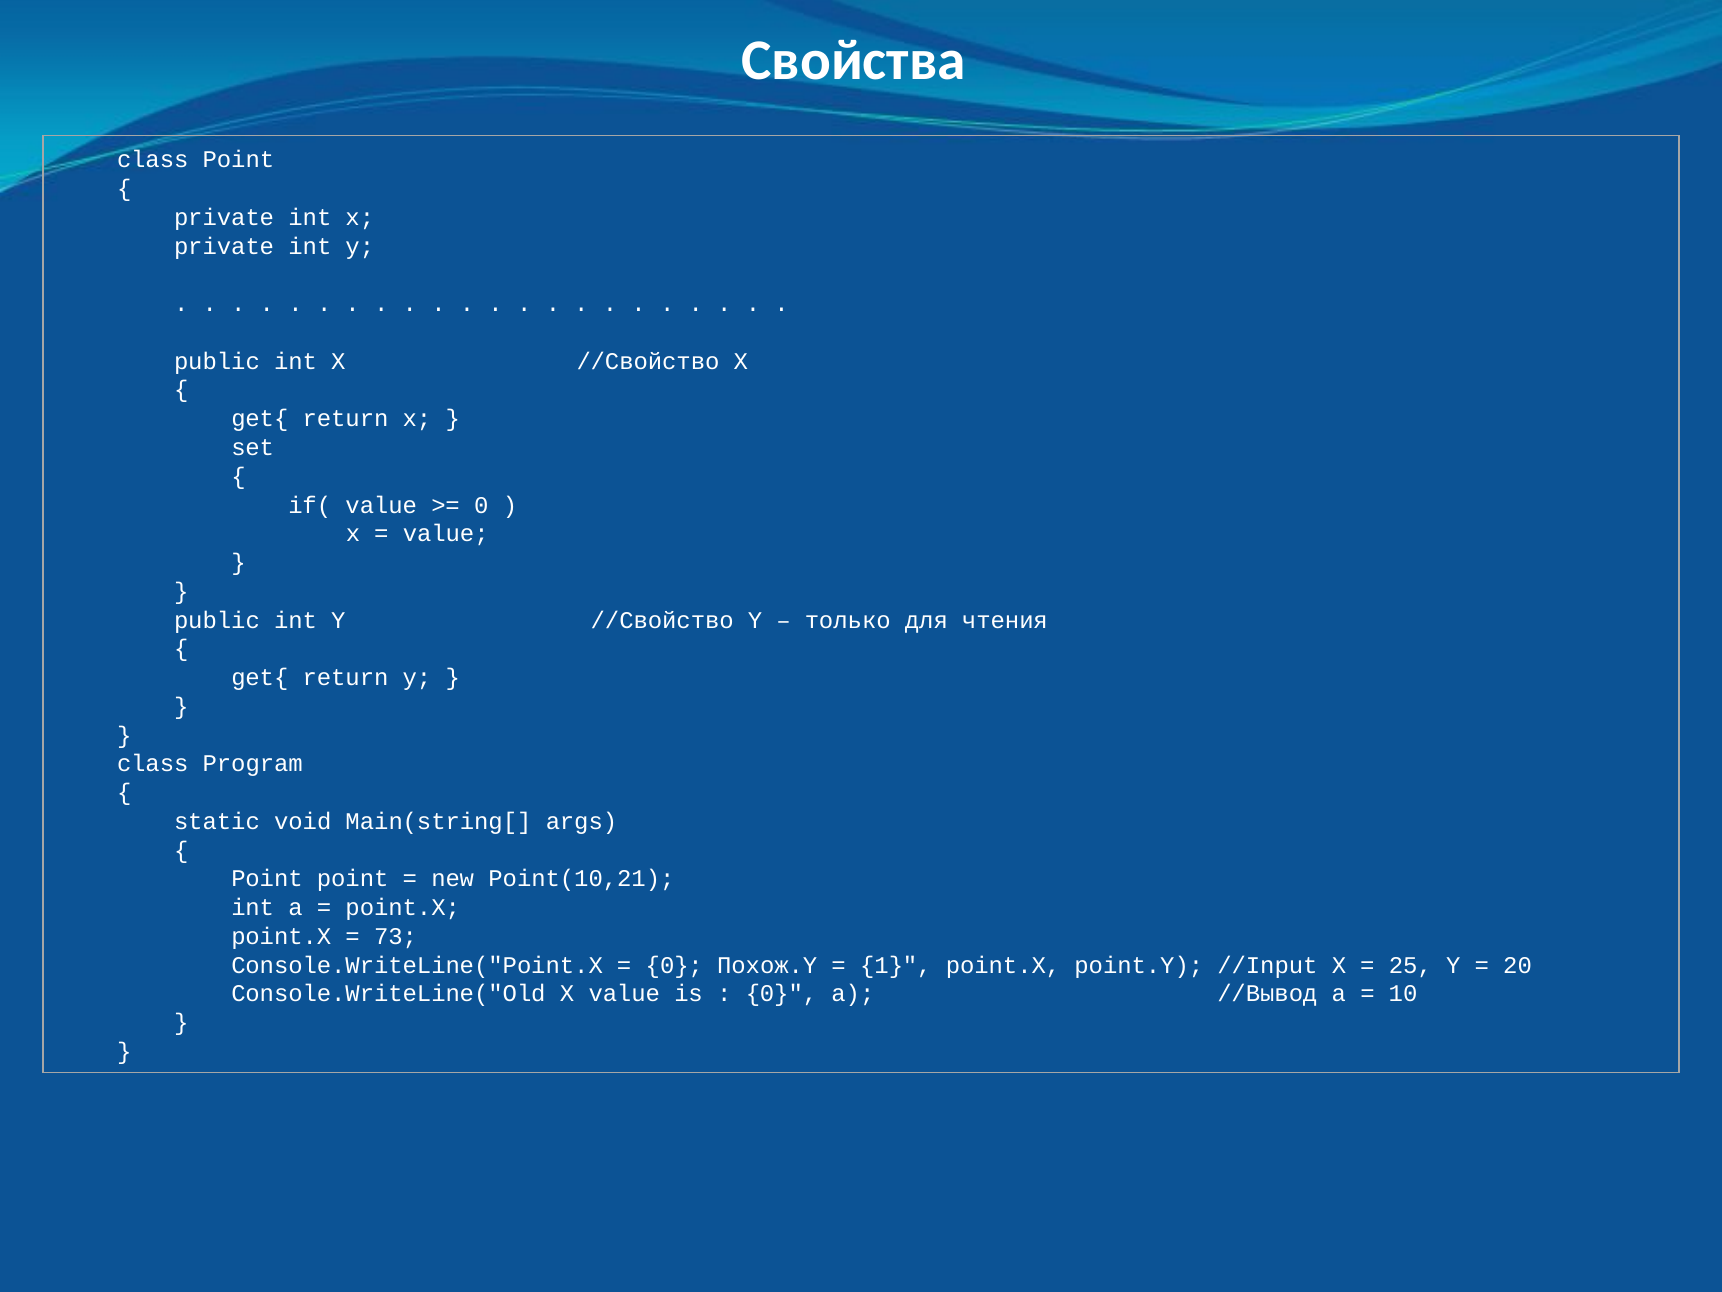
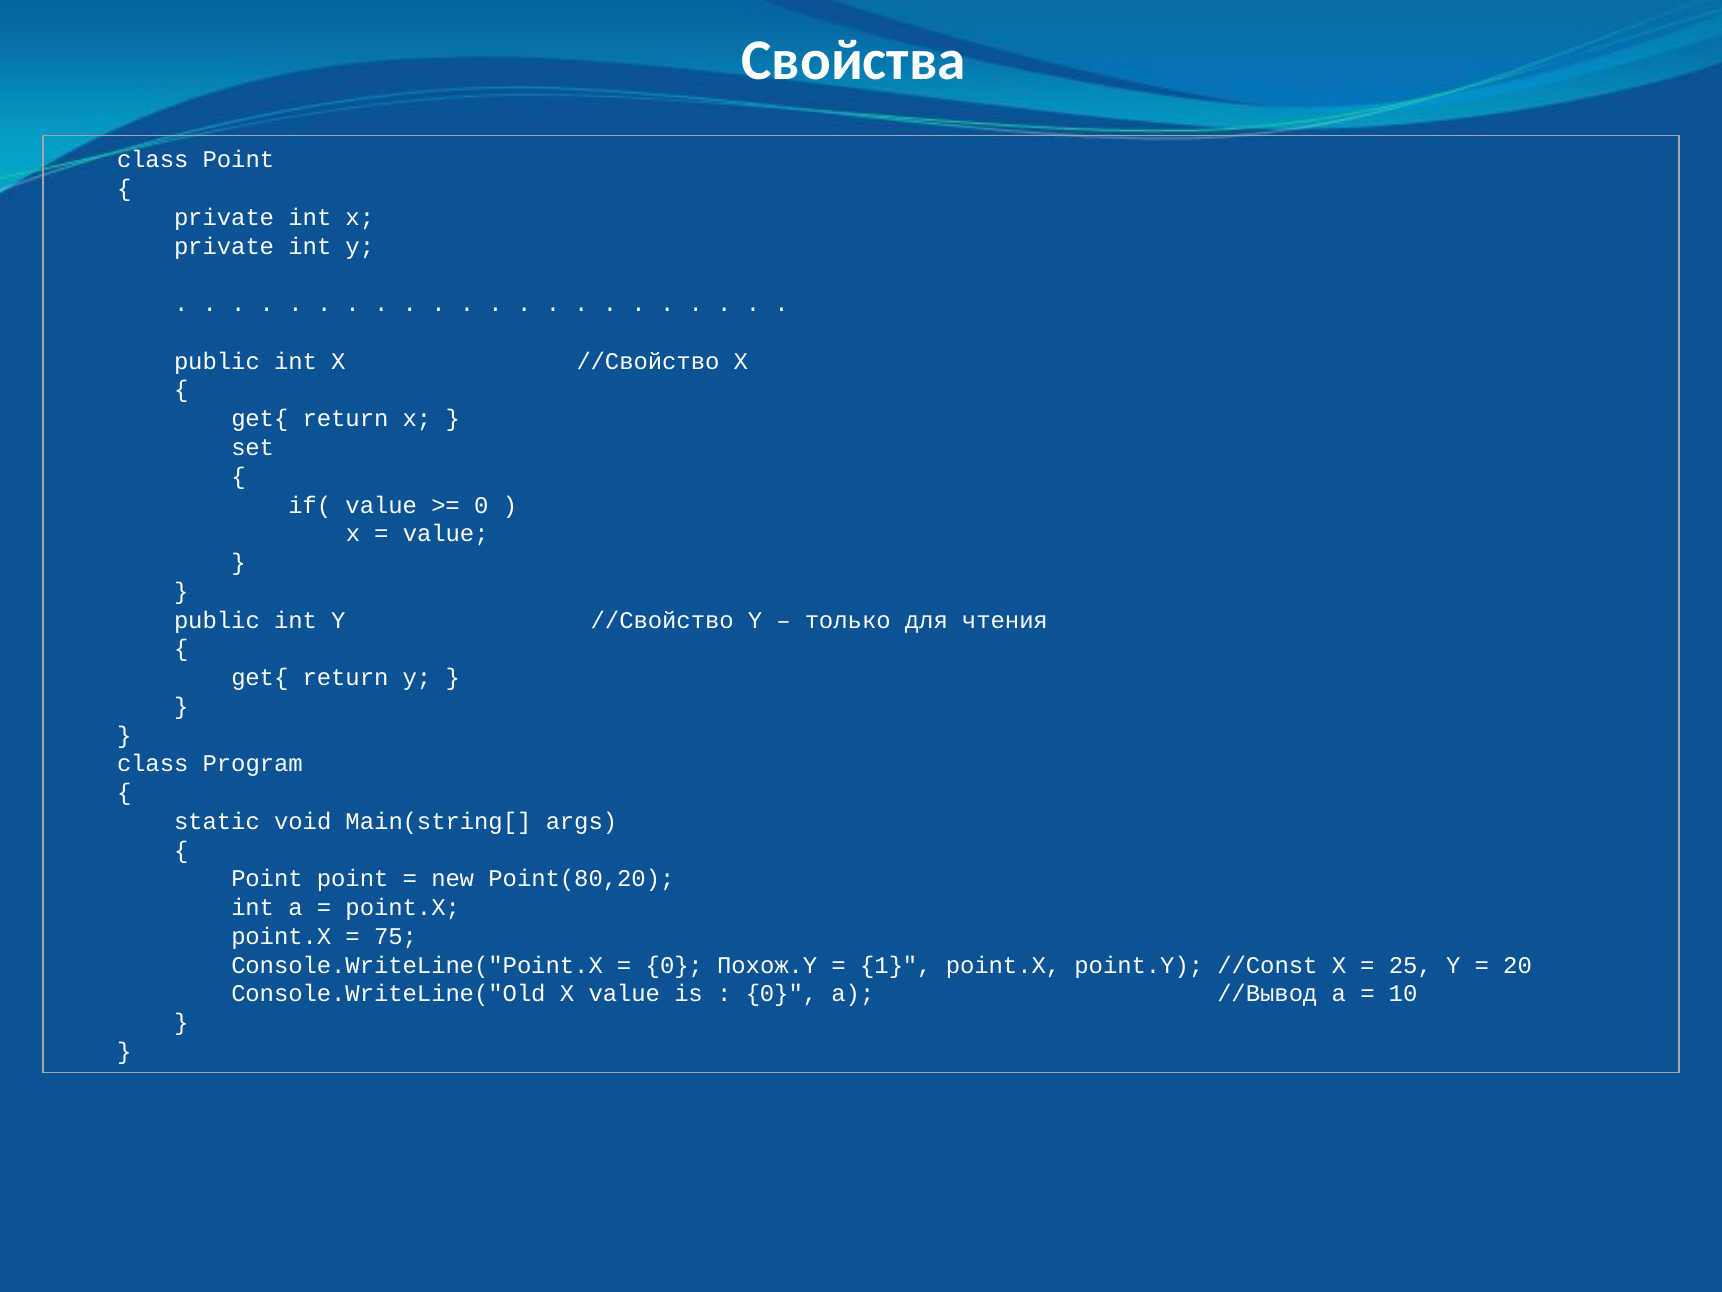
Point(10,21: Point(10,21 -> Point(80,20 (581, 879)
73: 73 -> 75 (396, 936)
//Input: //Input -> //Const (1267, 965)
